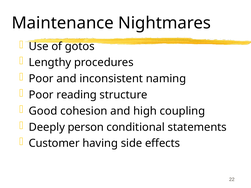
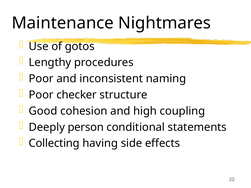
reading: reading -> checker (77, 95)
Customer: Customer -> Collecting (54, 143)
